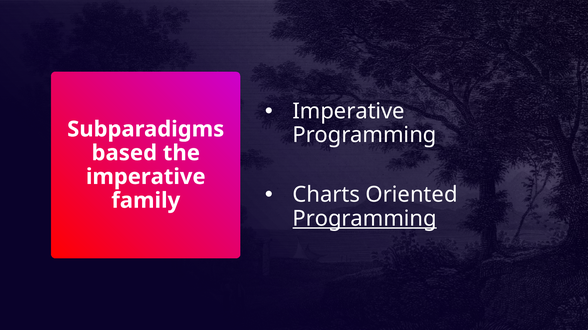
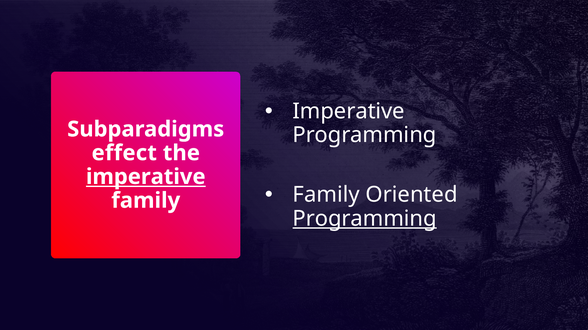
based: based -> effect (124, 153)
imperative underline: none -> present (146, 177)
Charts: Charts -> Family (326, 195)
